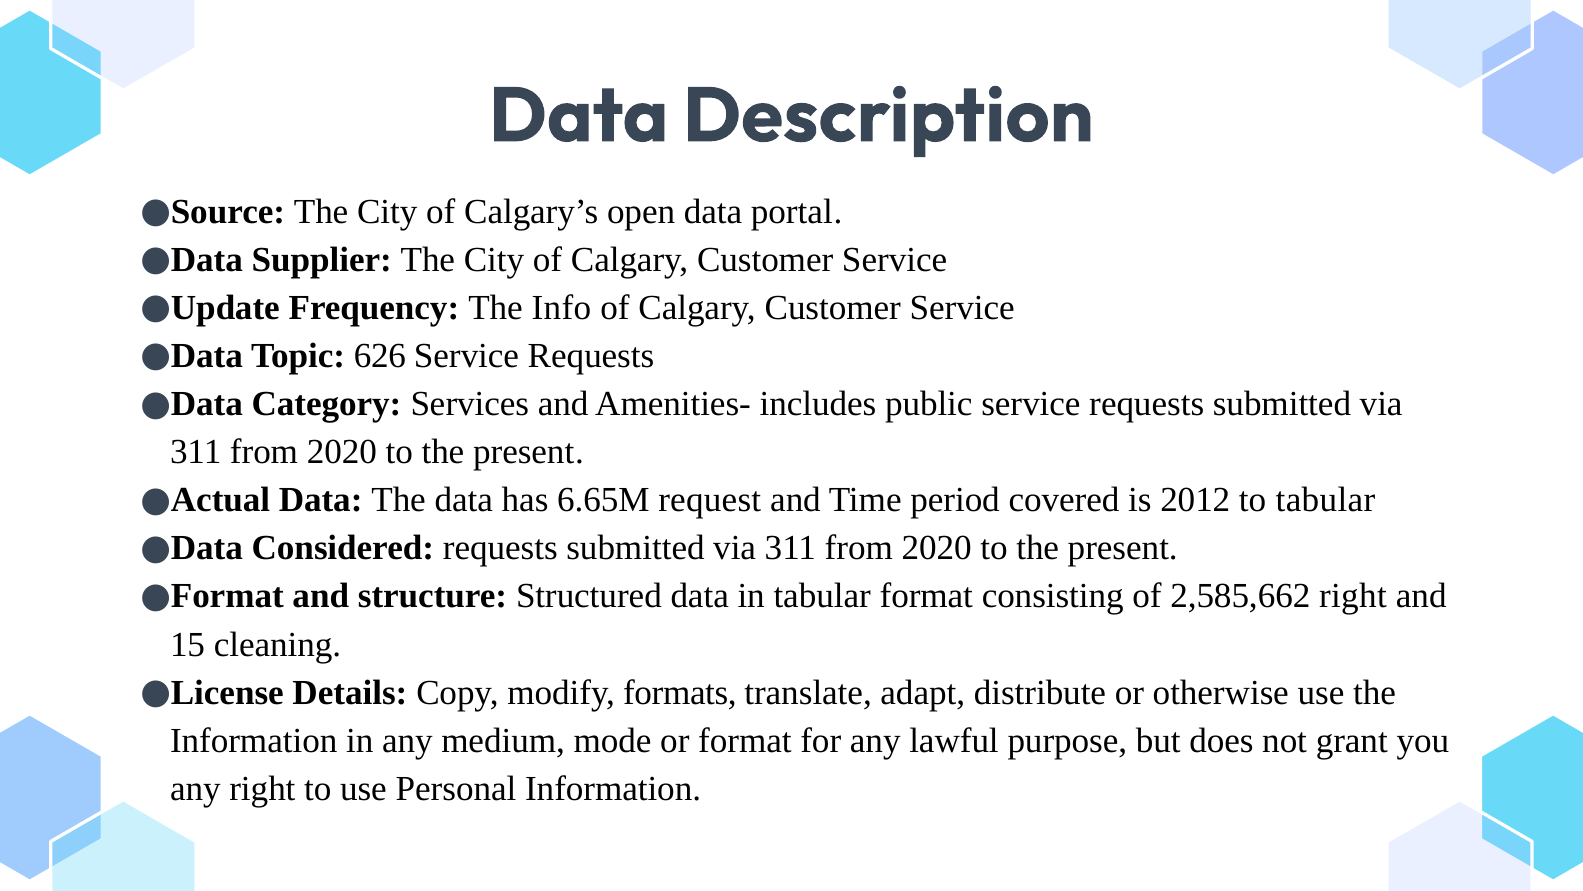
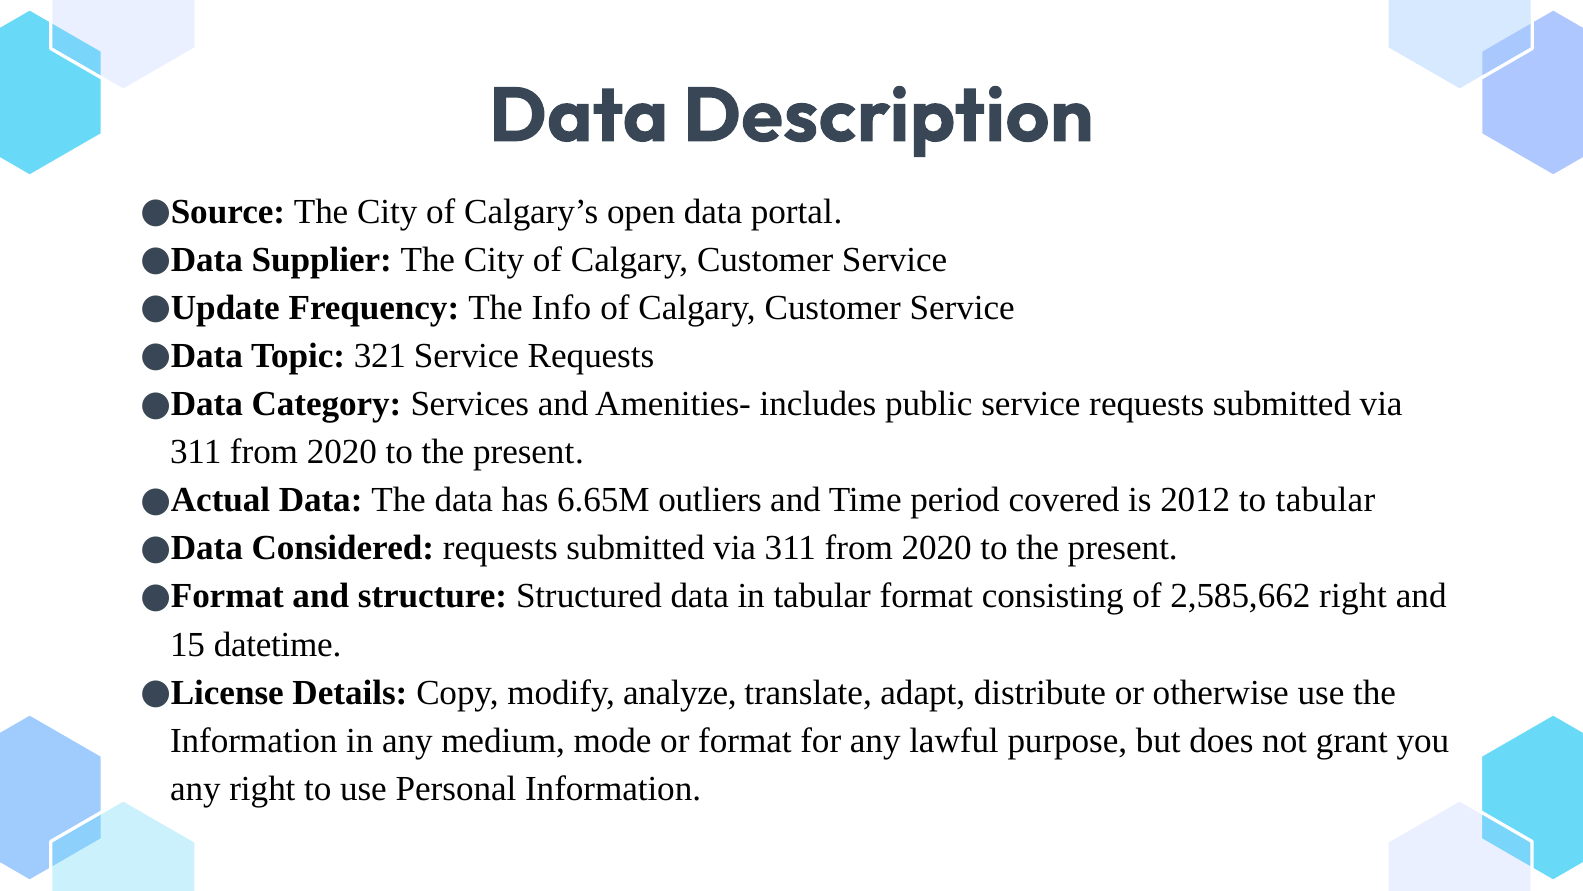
626: 626 -> 321 (380, 356)
request: request -> outliers (710, 500)
cleaning: cleaning -> datetime (278, 644)
formats: formats -> analyze (680, 692)
